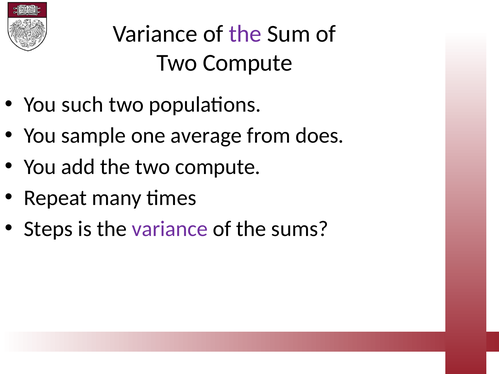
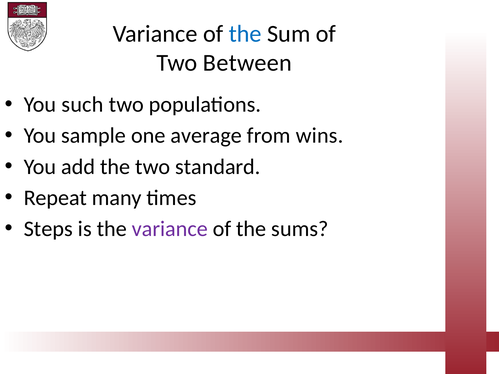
the colour: purple -> blue (245, 34)
Compute: Compute -> Between (247, 63)
does: does -> wins (320, 136)
the two compute: compute -> standard (218, 167)
